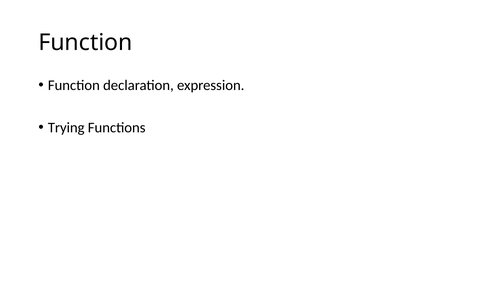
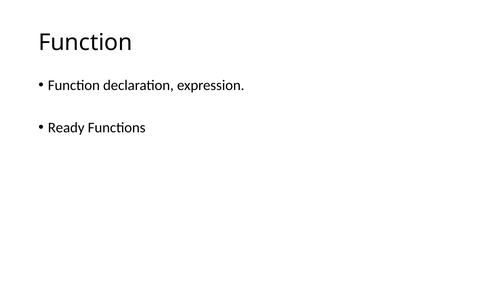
Trying: Trying -> Ready (66, 127)
